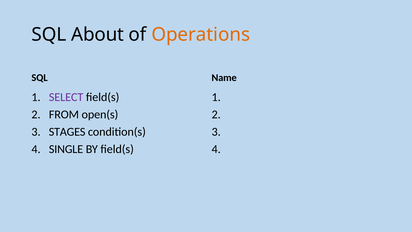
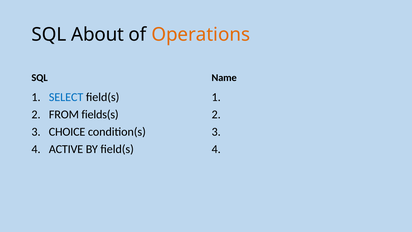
SELECT colour: purple -> blue (66, 97)
open(s: open(s -> fields(s (100, 114)
STAGES: STAGES -> CHOICE (67, 132)
SINGLE: SINGLE -> ACTIVE (66, 149)
